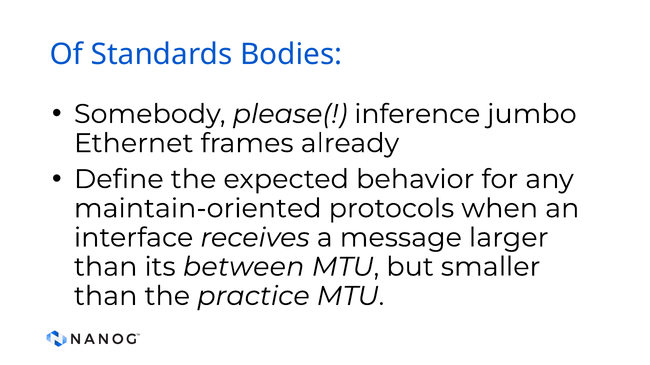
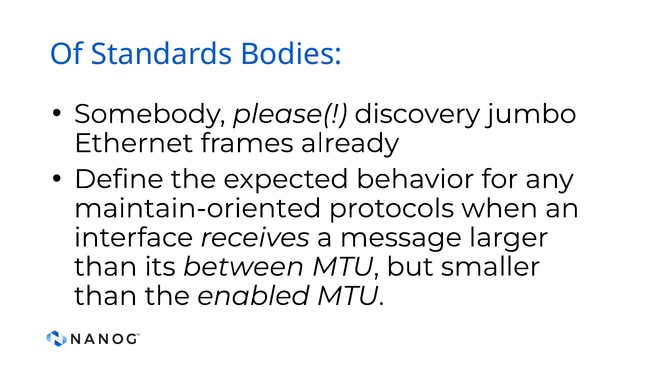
inference: inference -> discovery (417, 114)
practice: practice -> enabled (253, 296)
